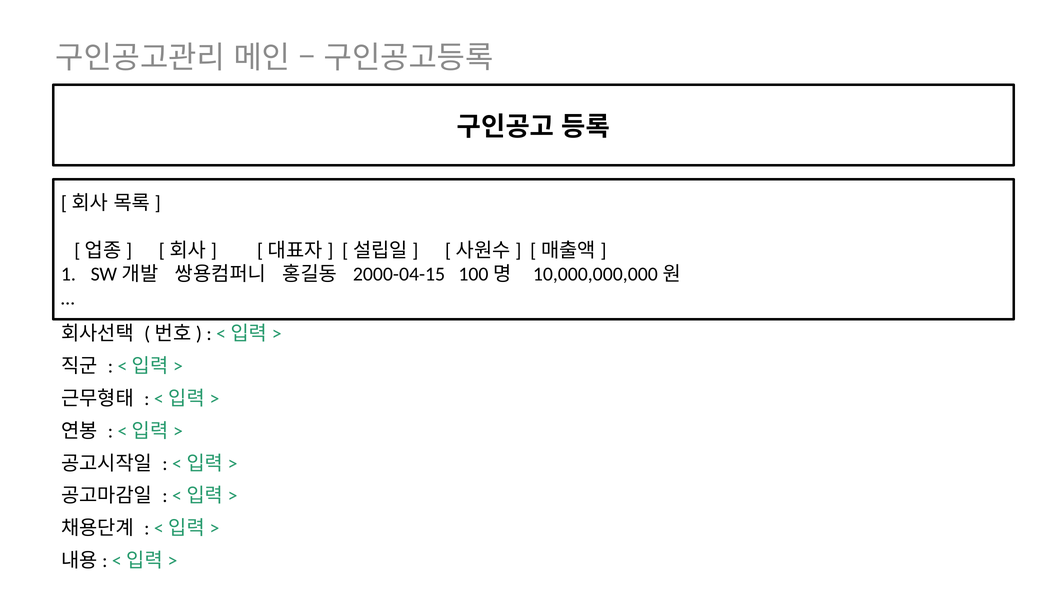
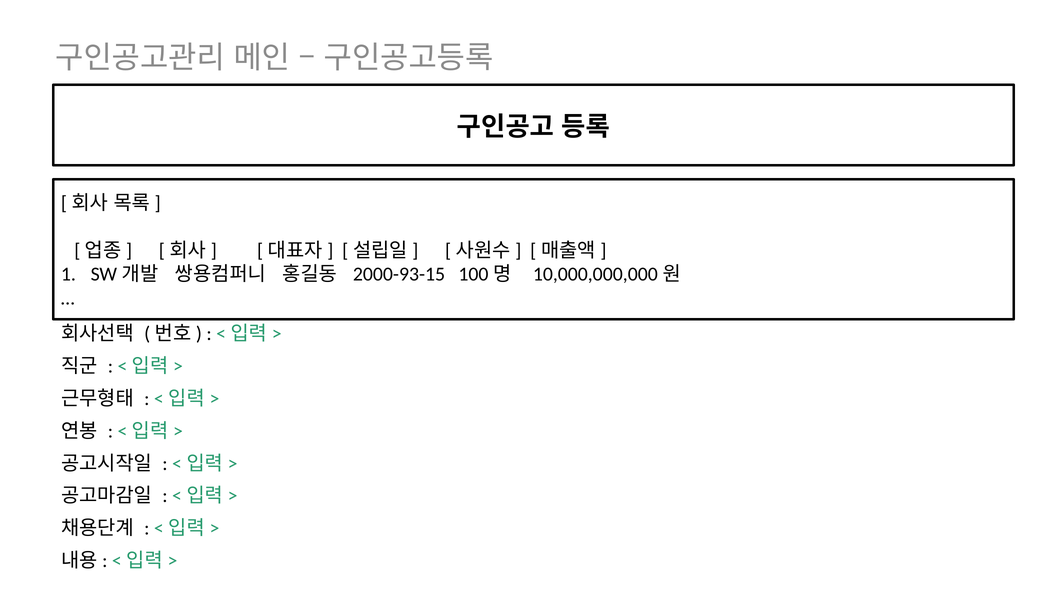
2000-04-15: 2000-04-15 -> 2000-93-15 (399, 274)
